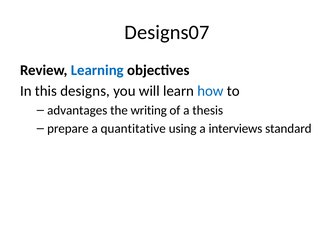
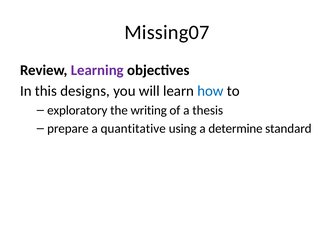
Designs07: Designs07 -> Missing07 (167, 32)
Learning colour: blue -> purple (97, 70)
advantages: advantages -> exploratory (77, 110)
interviews: interviews -> determine (235, 128)
